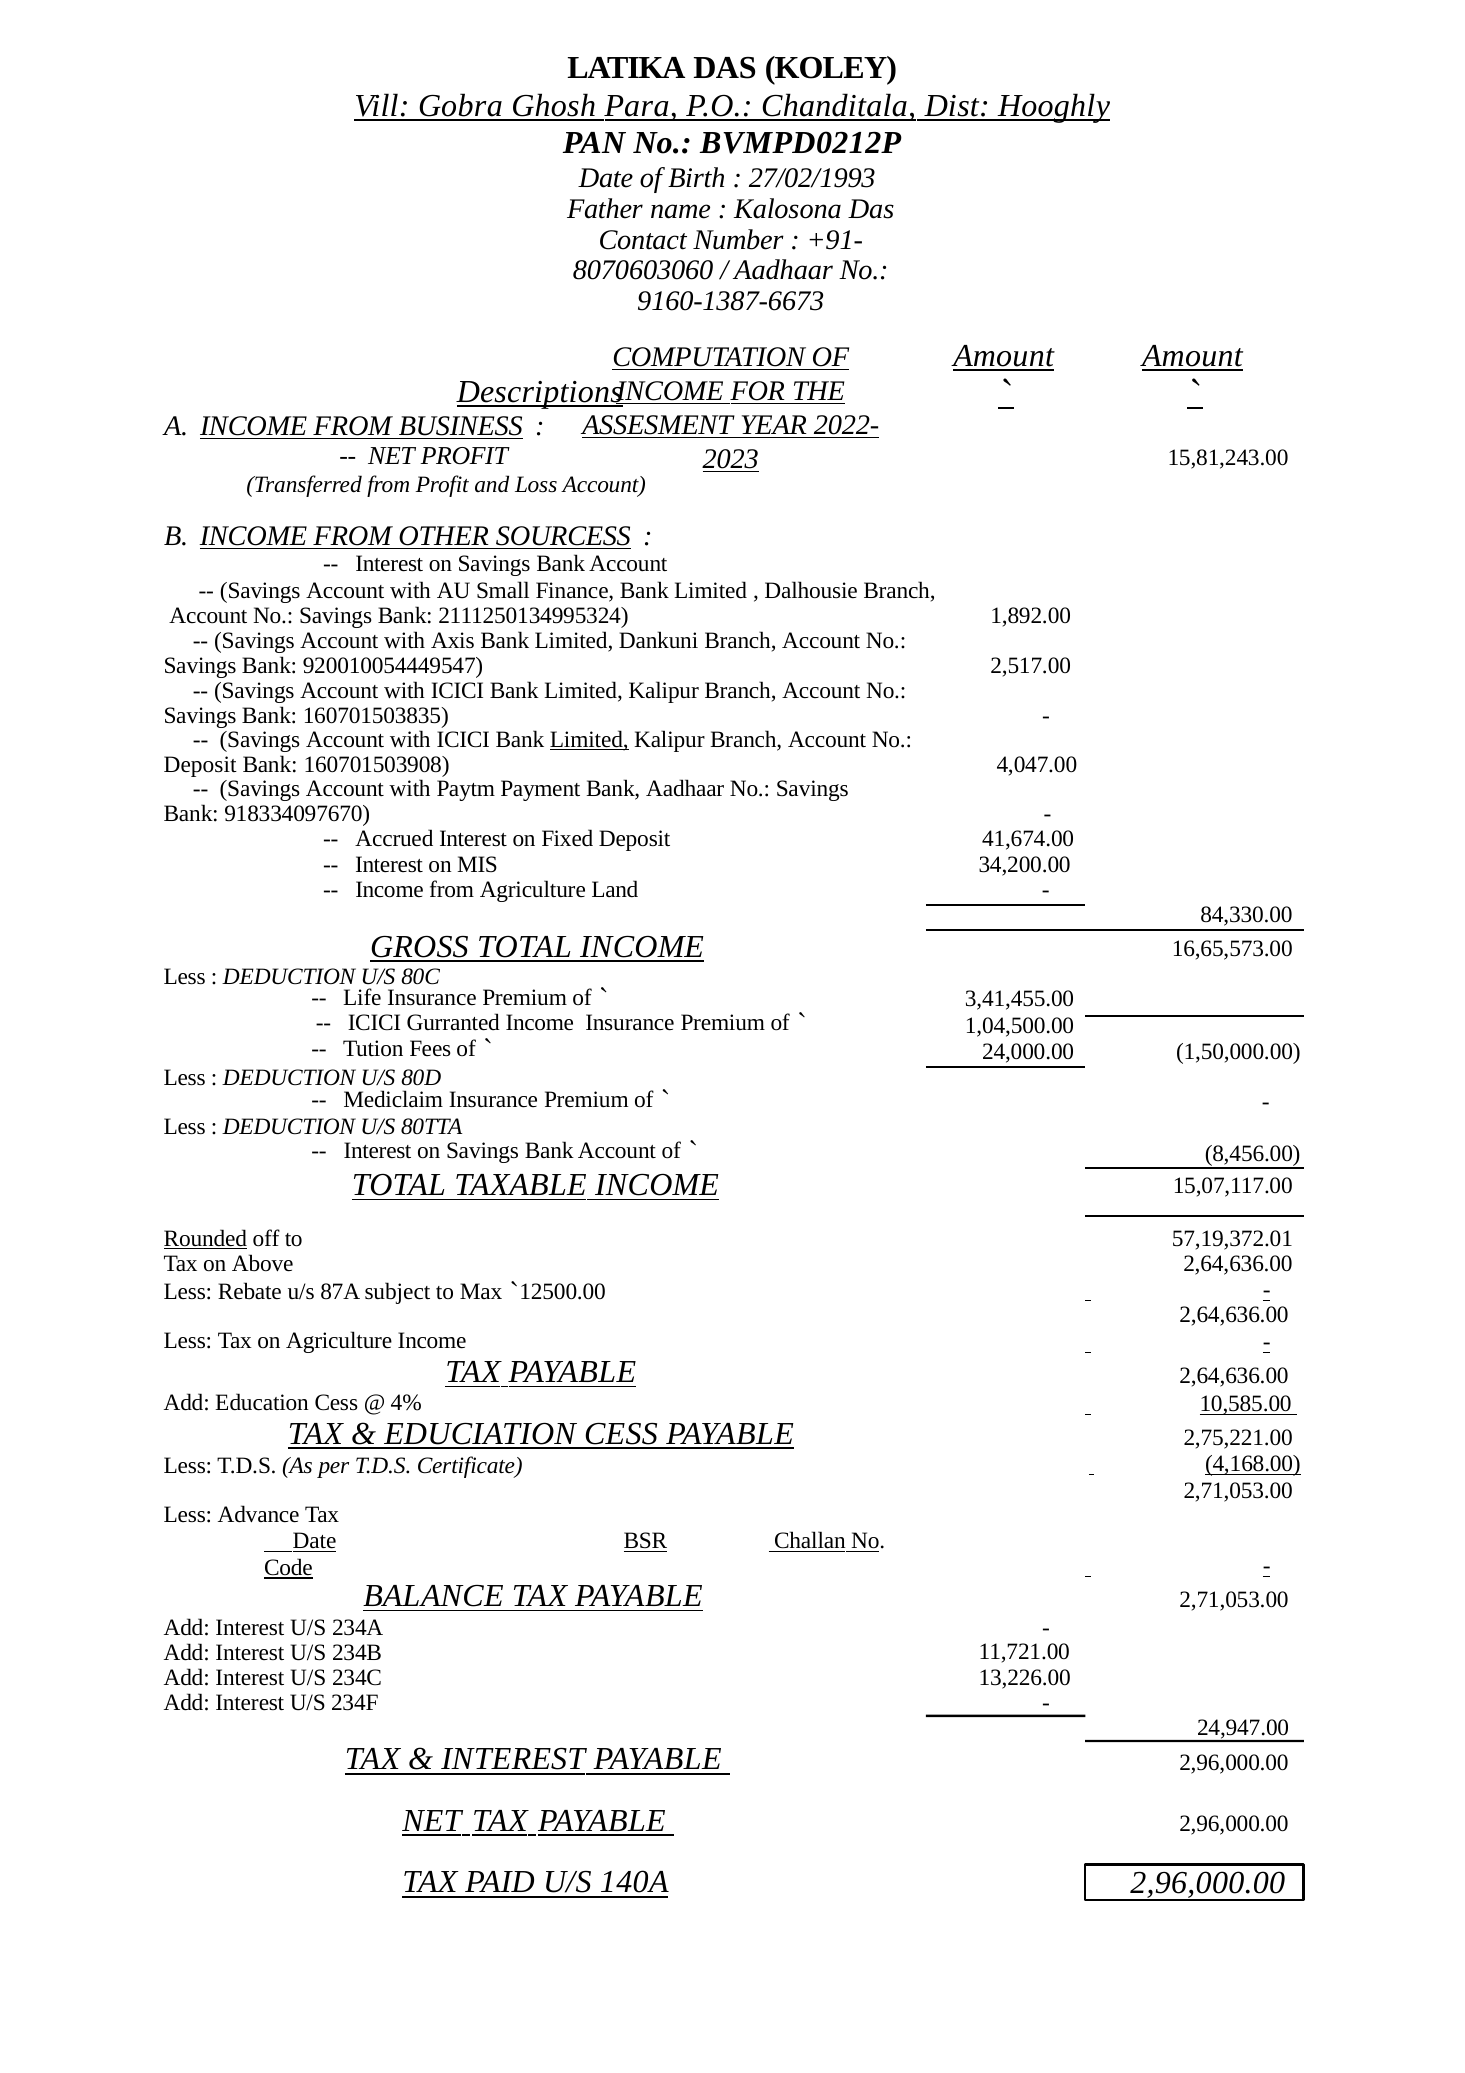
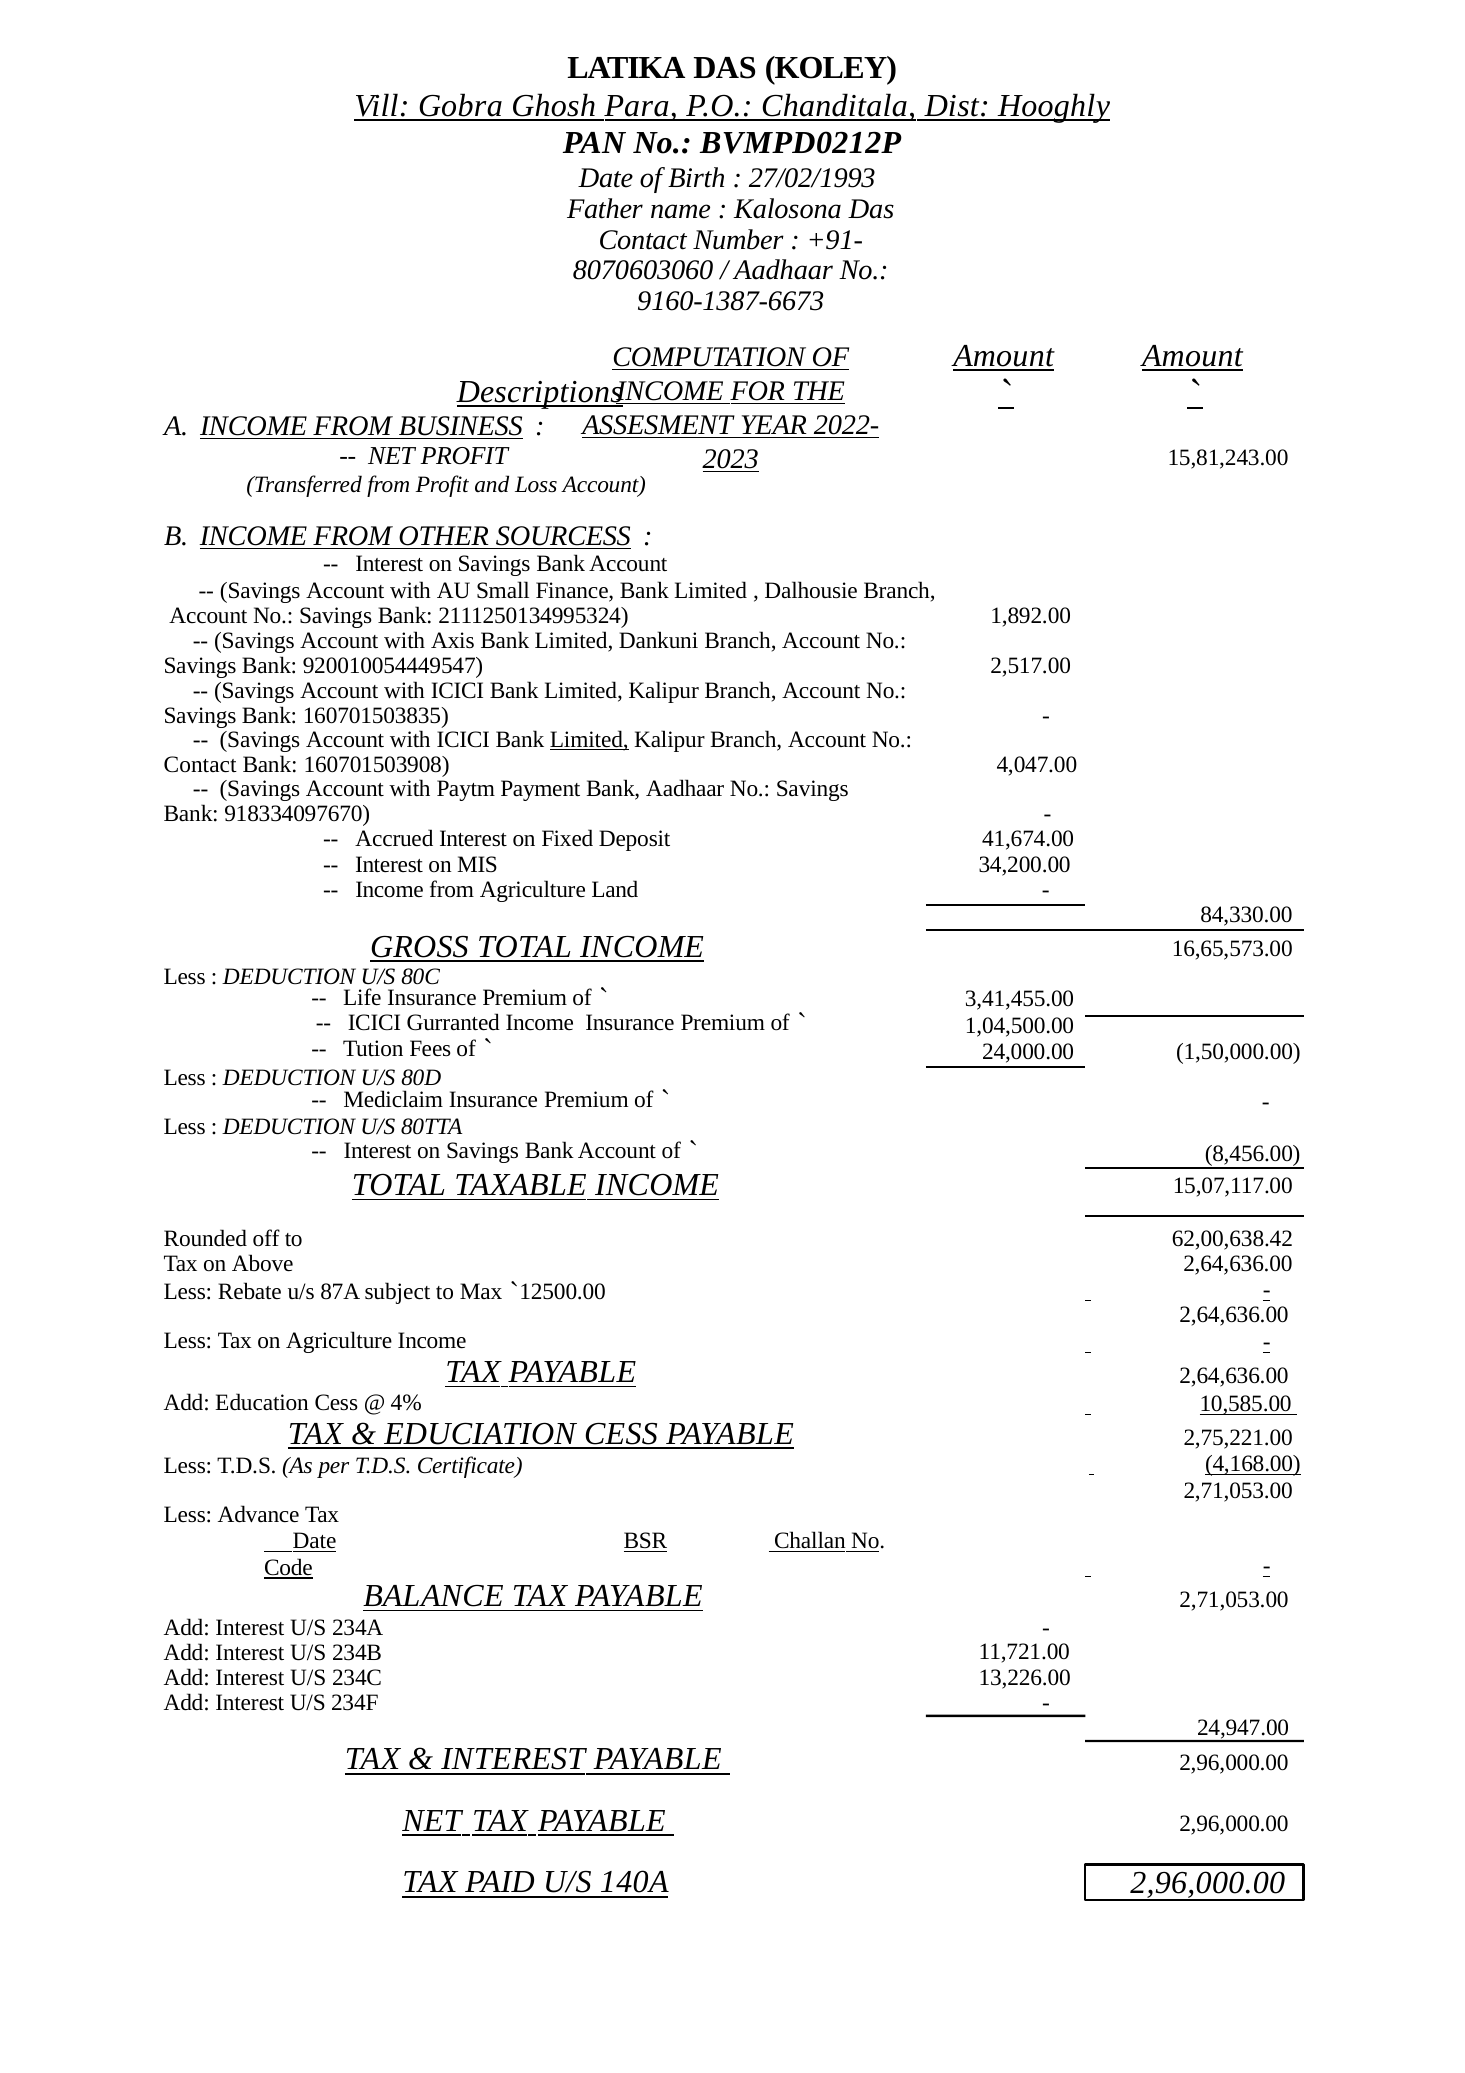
Deposit: Deposit -> Contact (200, 765)
Rounded underline: present -> none (205, 1238)
57,19,372.01: 57,19,372.01 -> 62,00,638.42 (1232, 1238)
